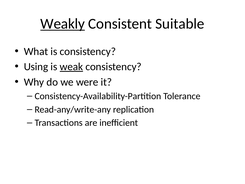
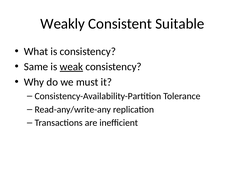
Weakly underline: present -> none (63, 24)
Using: Using -> Same (36, 67)
were: were -> must (87, 82)
